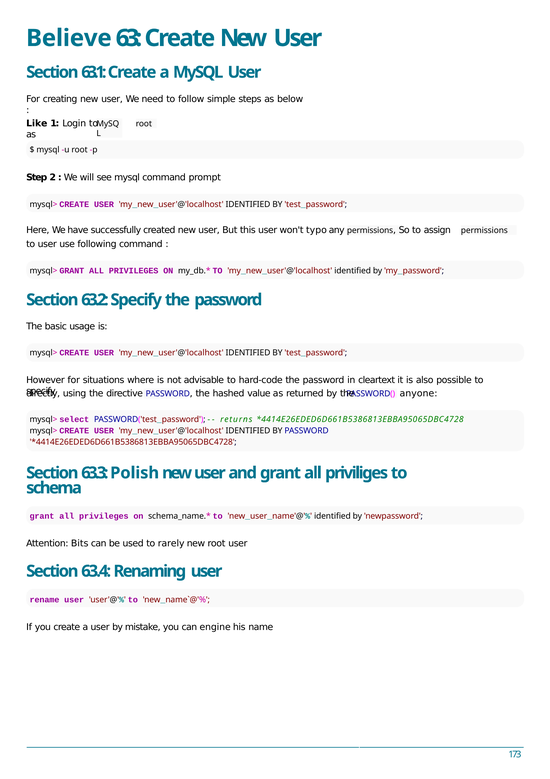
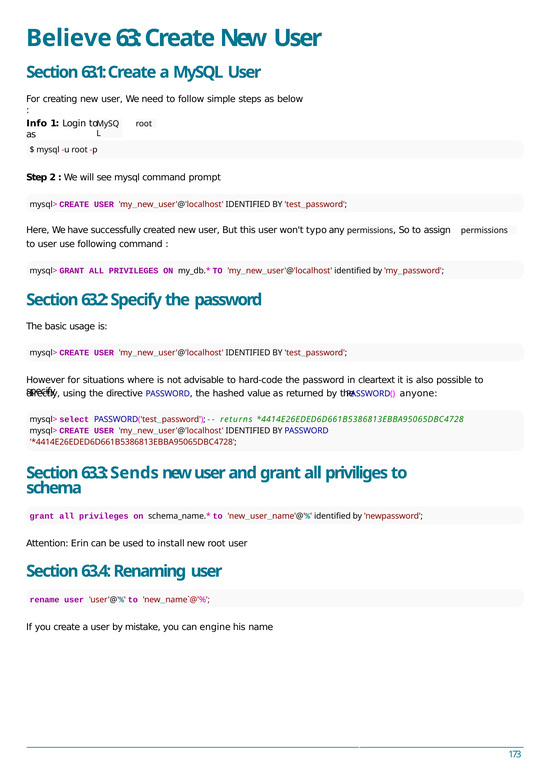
Like: Like -> Info (37, 123)
Polish: Polish -> Sends (135, 473)
Bits: Bits -> Erin (80, 543)
rarely: rarely -> install (171, 543)
